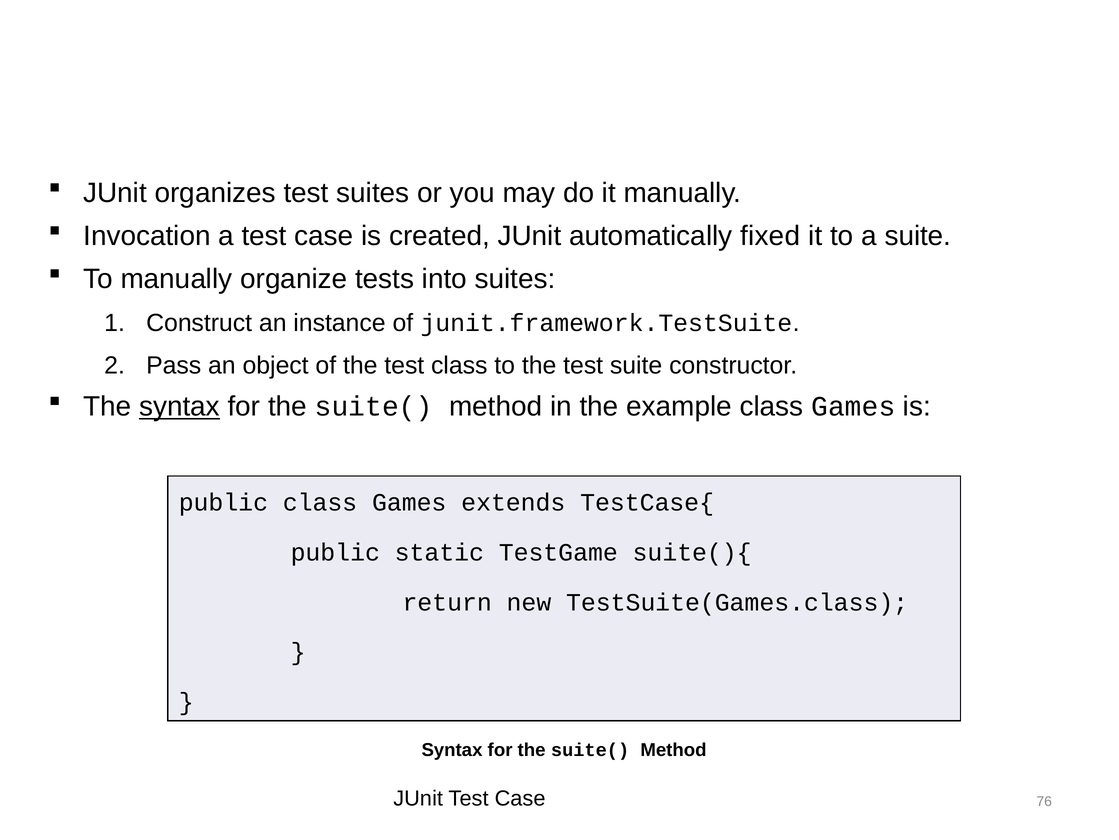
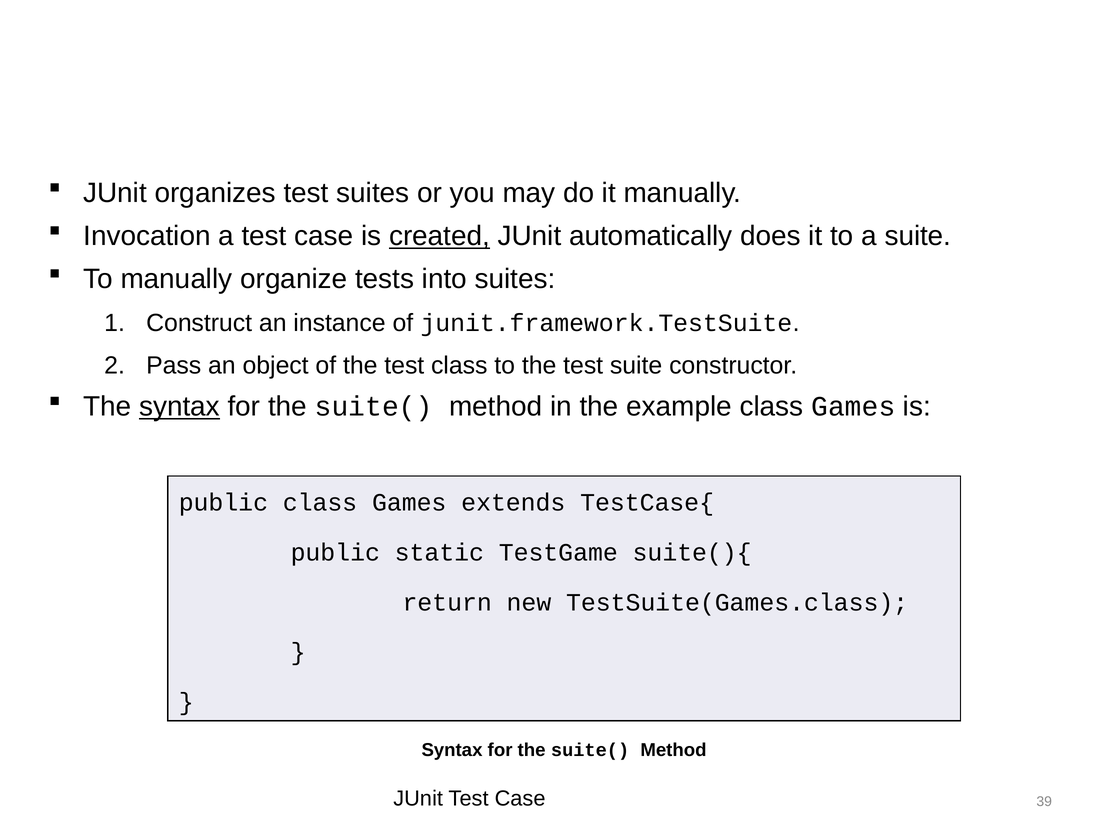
created underline: none -> present (440, 236)
fixed: fixed -> does (770, 236)
76: 76 -> 39 (1044, 801)
